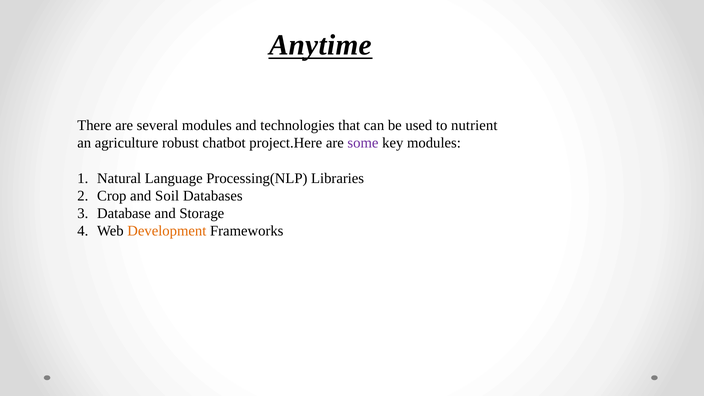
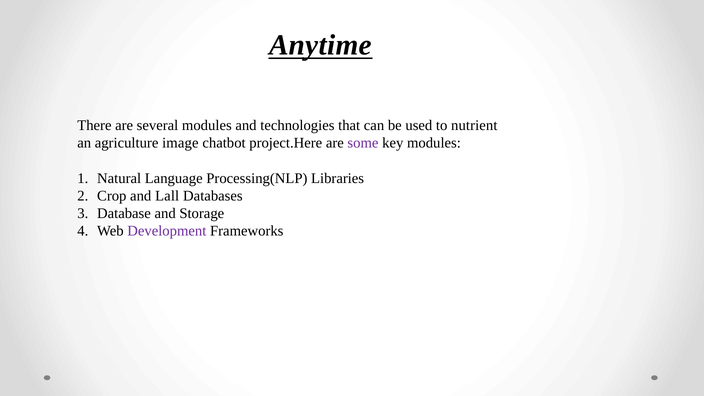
robust: robust -> image (180, 143)
Soil: Soil -> Lall (167, 196)
Development colour: orange -> purple (167, 231)
